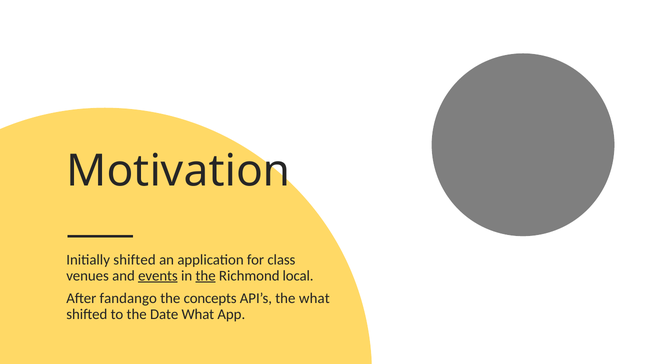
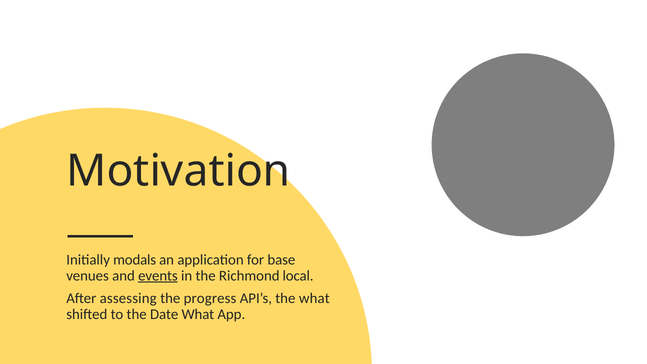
Initially shifted: shifted -> modals (135, 260)
class: class -> base (281, 260)
the underline: present -> none (206, 276)
fandango: fandango -> assessing (128, 299)
concepts: concepts -> progress (210, 299)
